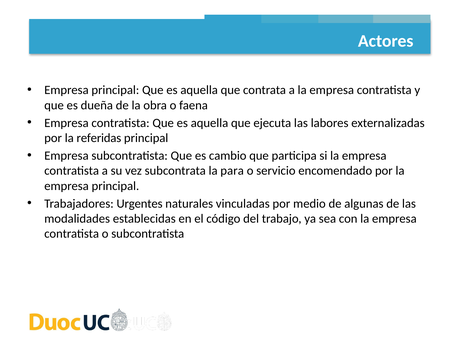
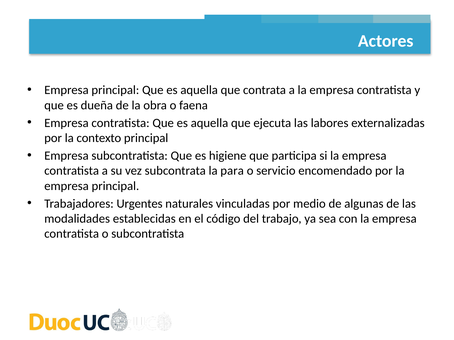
referidas: referidas -> contexto (99, 138)
cambio: cambio -> higiene (228, 156)
